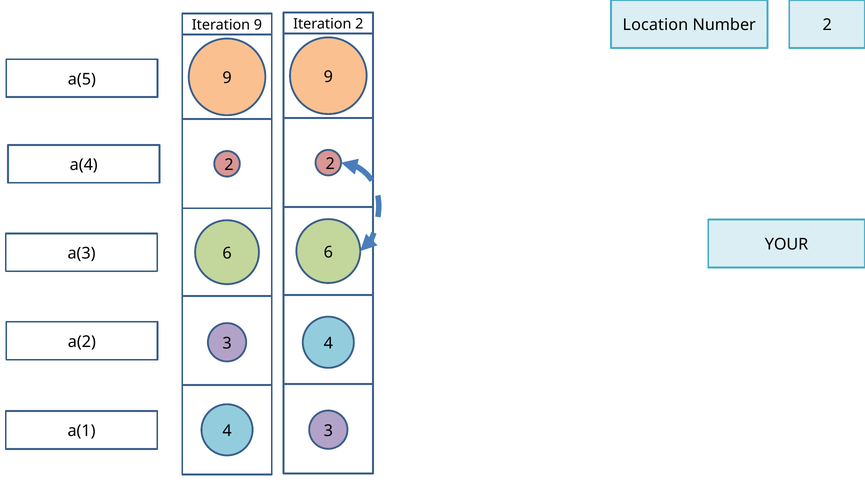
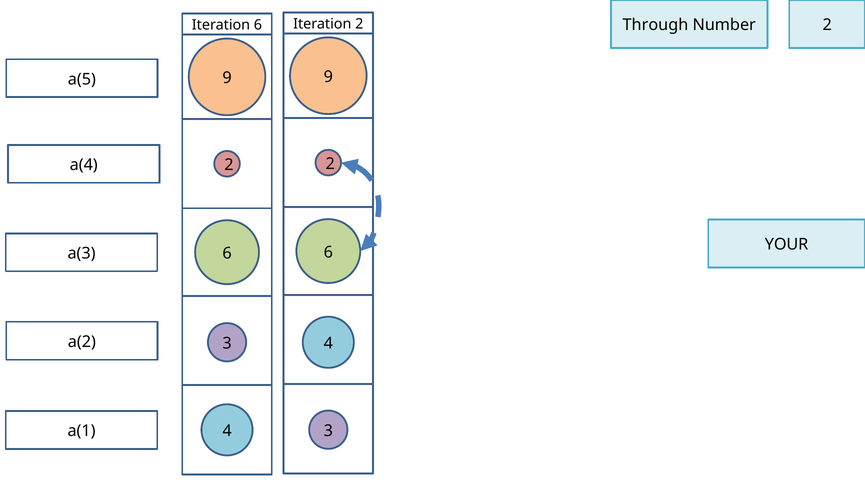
Location: Location -> Through (655, 25)
Iteration 9: 9 -> 6 (258, 25)
